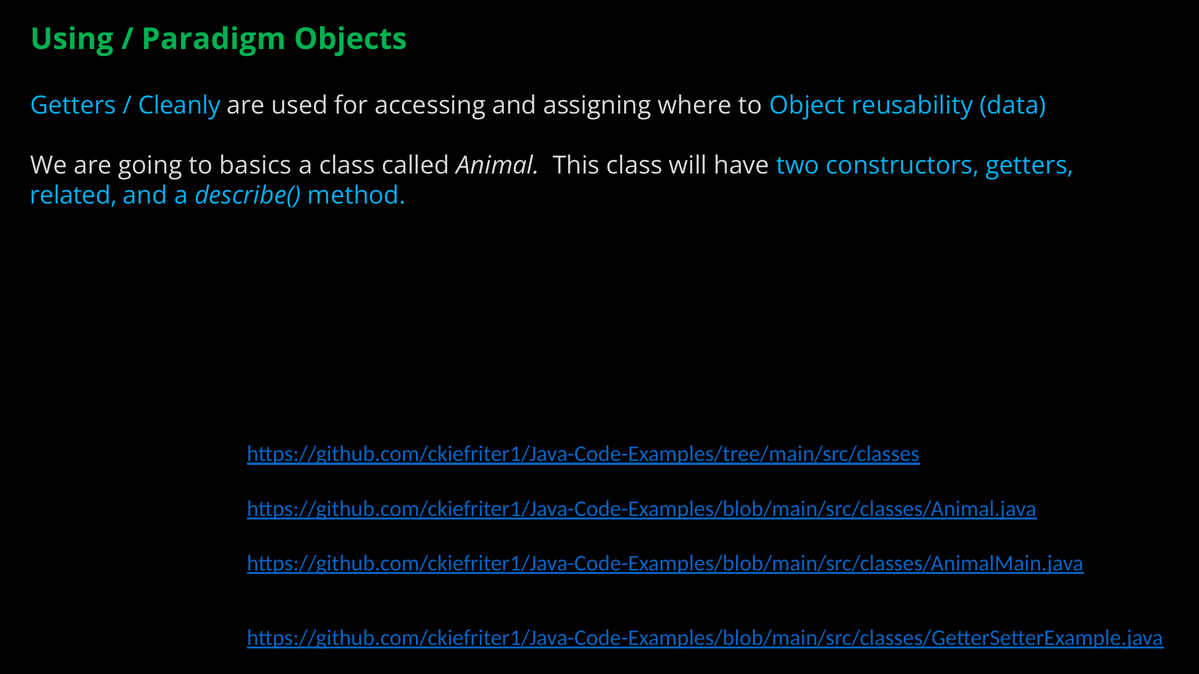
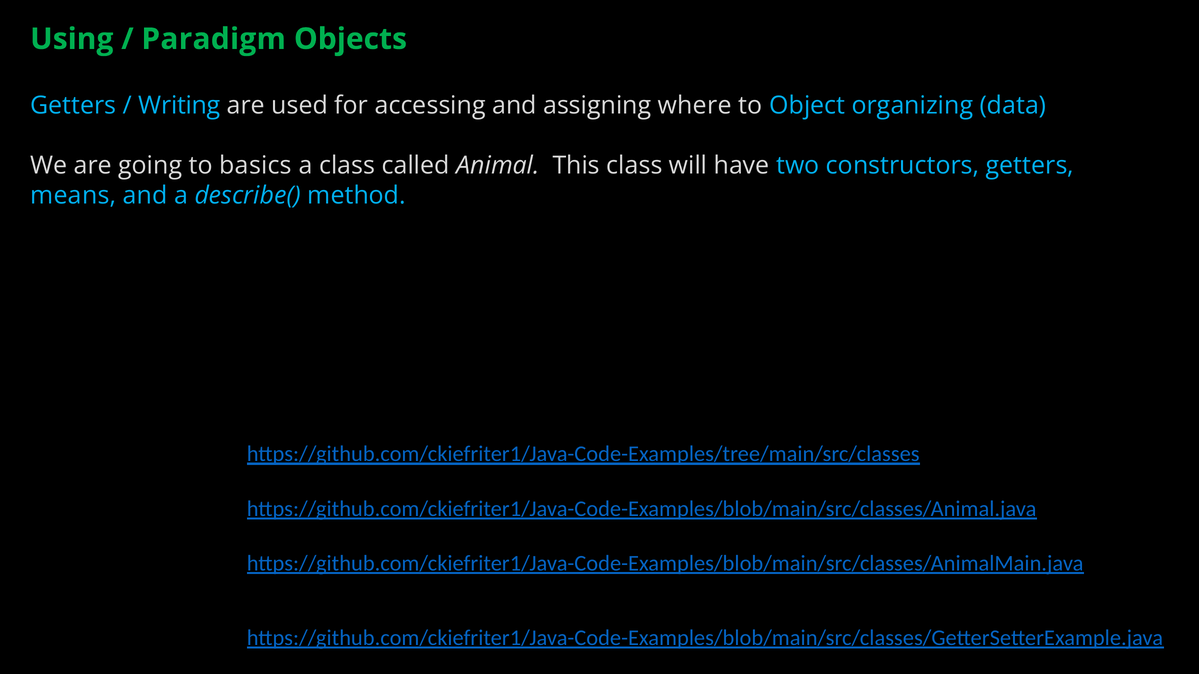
Cleanly: Cleanly -> Writing (179, 105)
reusability: reusability -> organizing (912, 105)
related: related -> means (73, 195)
